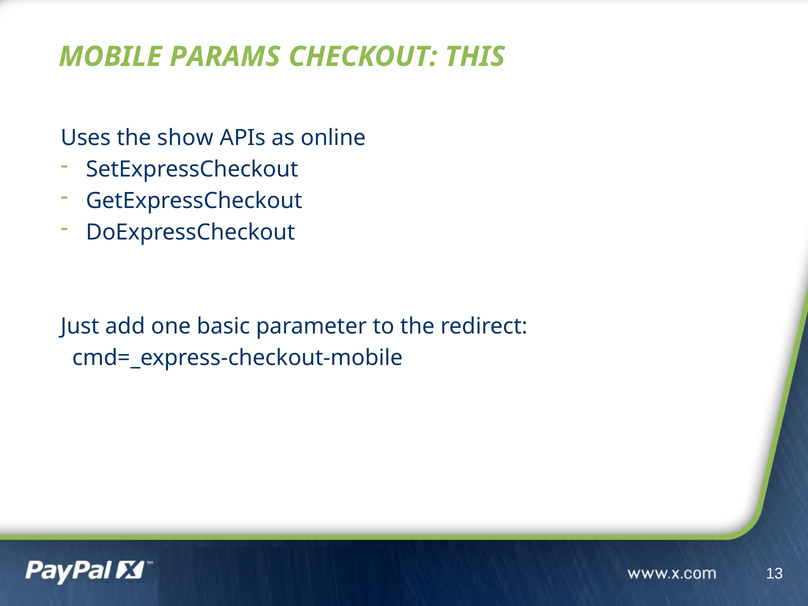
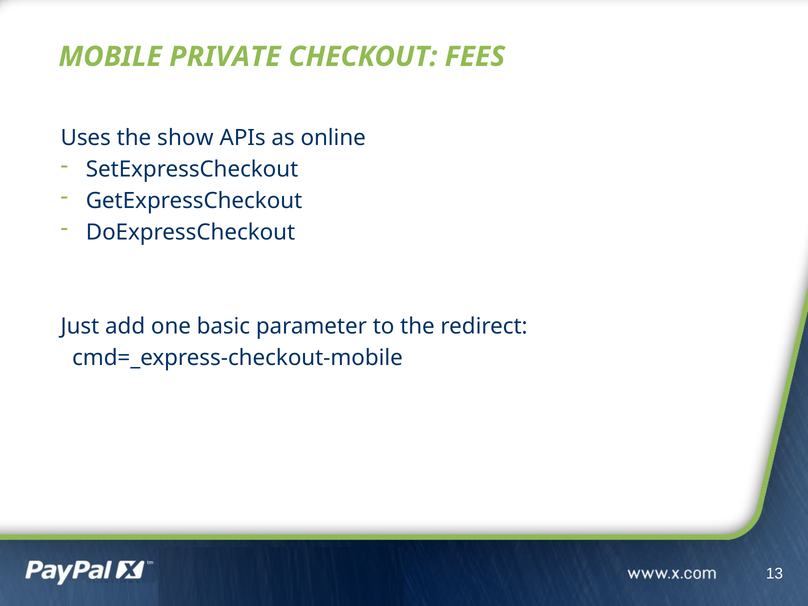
PARAMS: PARAMS -> PRIVATE (225, 57)
THIS: THIS -> FEES (475, 57)
